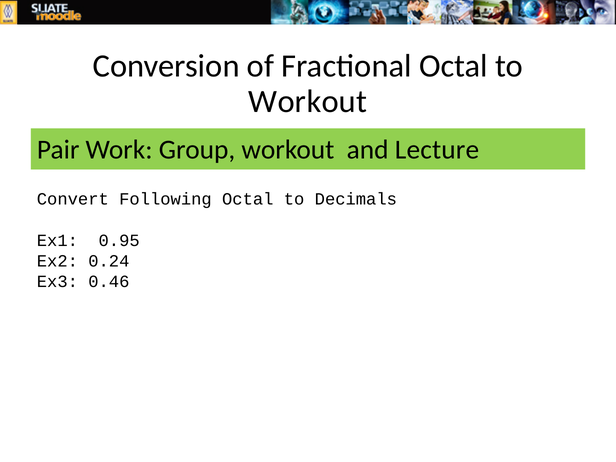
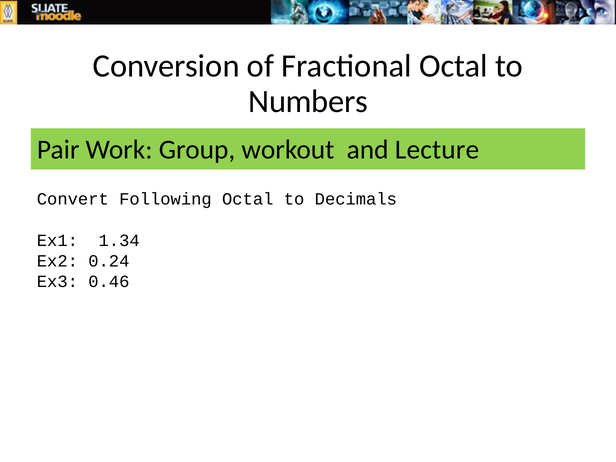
Workout: Workout -> Numbers (308, 101)
0.95: 0.95 -> 1.34 (119, 240)
